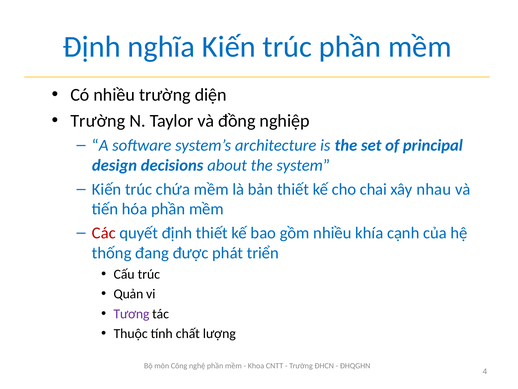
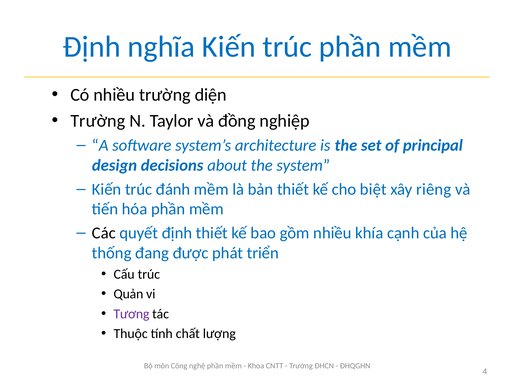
chứa: chứa -> đánh (173, 189)
chai: chai -> biệt (373, 189)
nhau: nhau -> riêng (434, 189)
Các colour: red -> black (104, 233)
